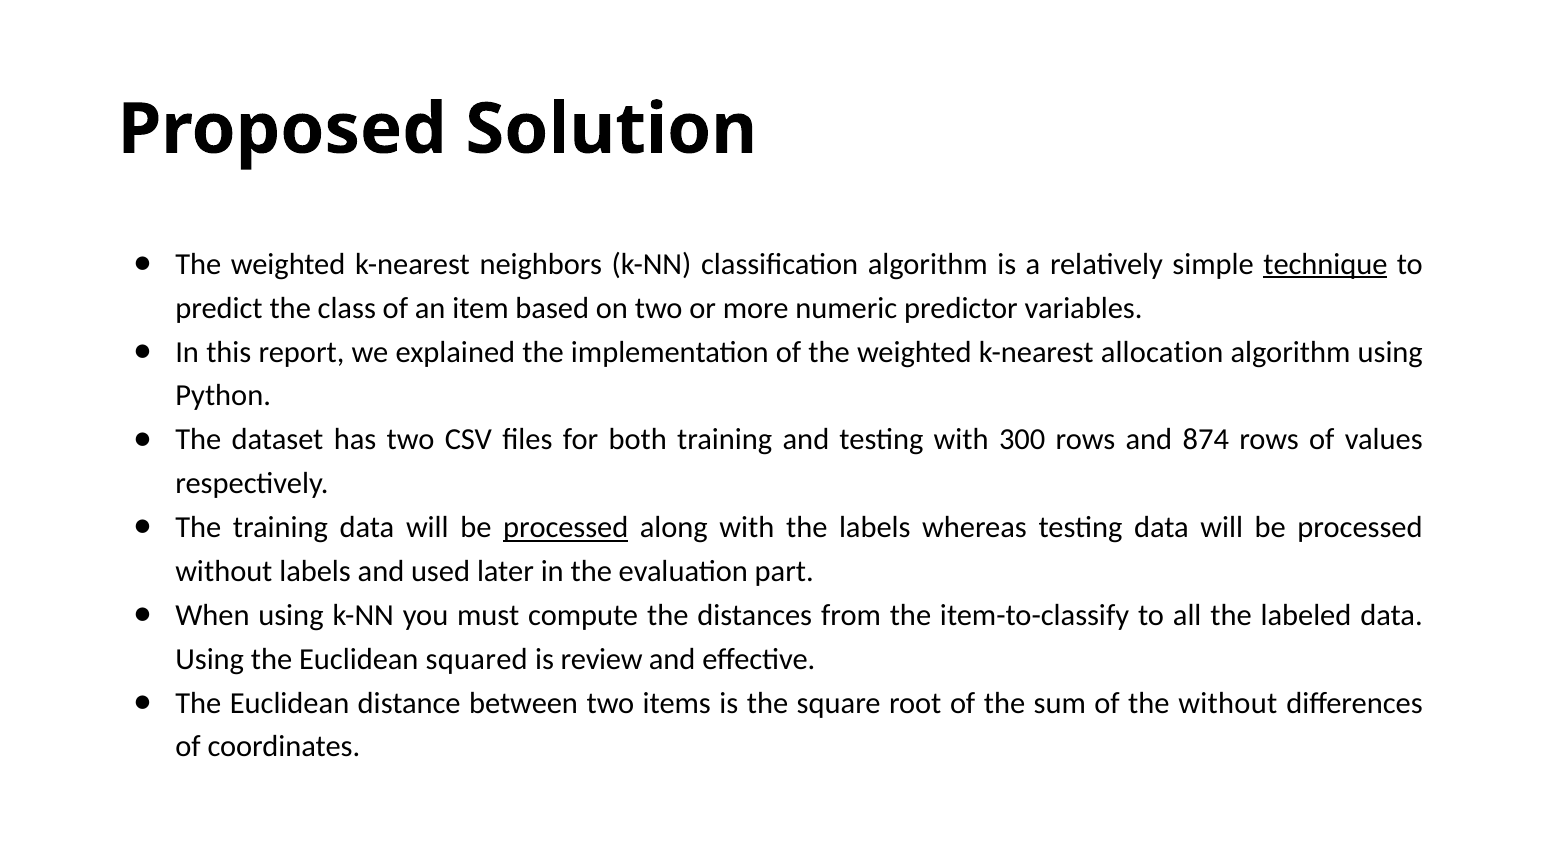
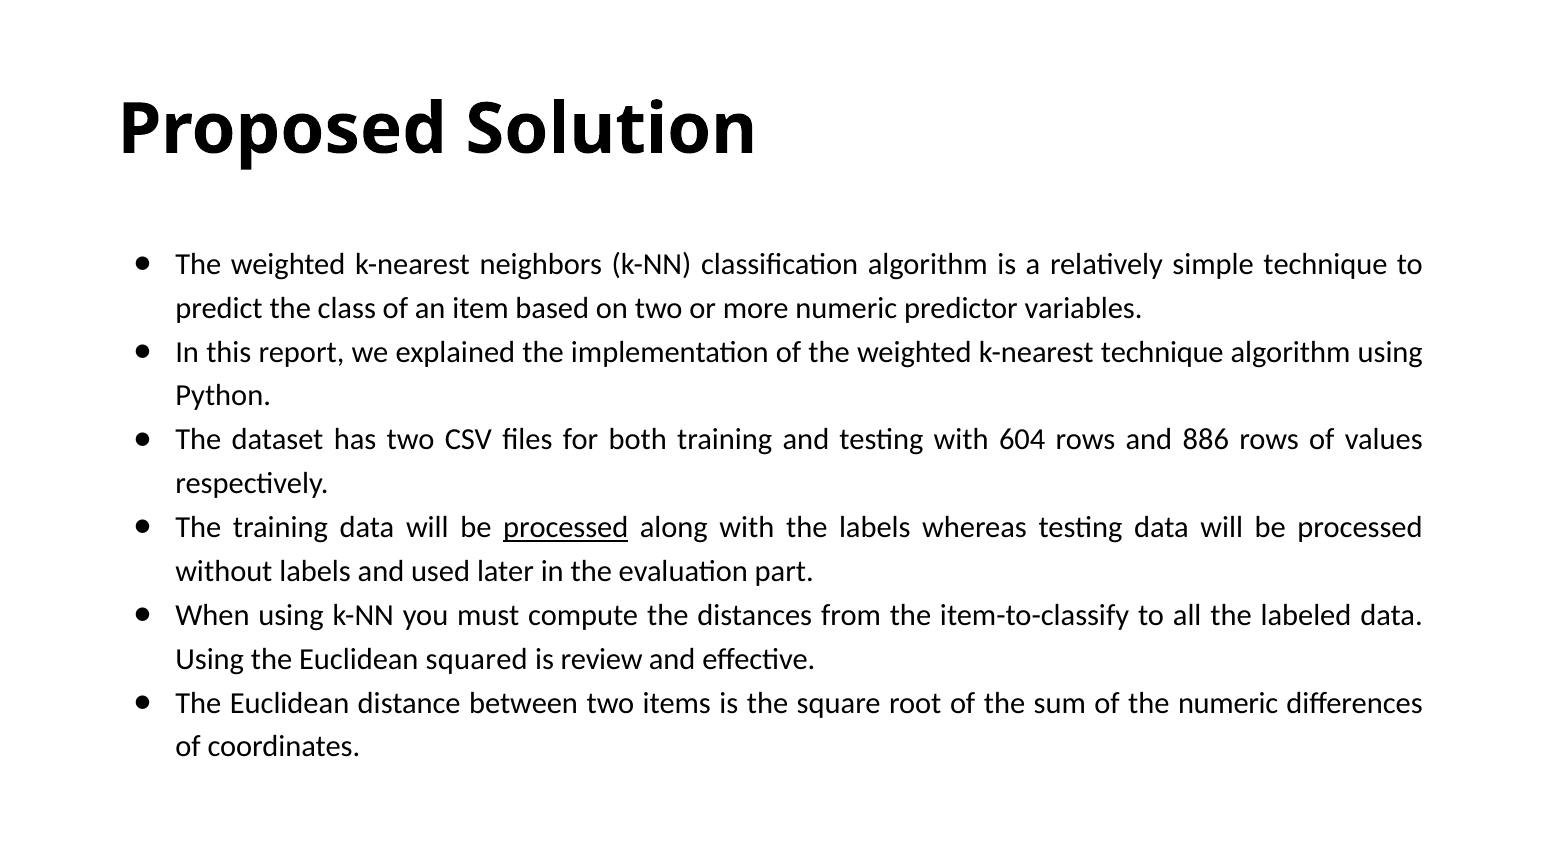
technique underline: present -> none (1325, 264)
k-nearest allocation: allocation -> technique (1162, 352)
300: 300 -> 604 (1022, 440)
874: 874 -> 886 (1206, 440)
the without: without -> numeric (1228, 703)
